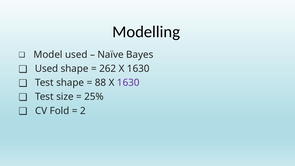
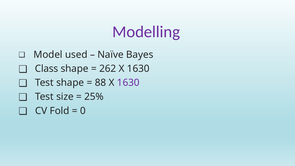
Modelling colour: black -> purple (146, 32)
Used: Used -> Class (47, 69)
2: 2 -> 0 (83, 111)
